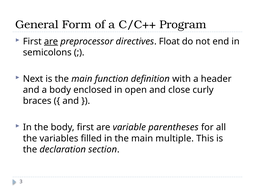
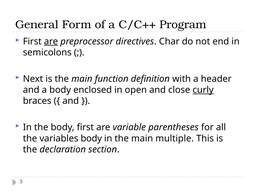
Float: Float -> Char (169, 41)
curly underline: none -> present (203, 90)
variables filled: filled -> body (91, 139)
